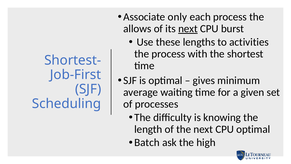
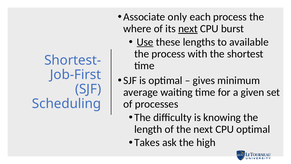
allows: allows -> where (137, 29)
Use underline: none -> present (145, 42)
activities: activities -> available (249, 42)
Batch: Batch -> Takes (147, 142)
